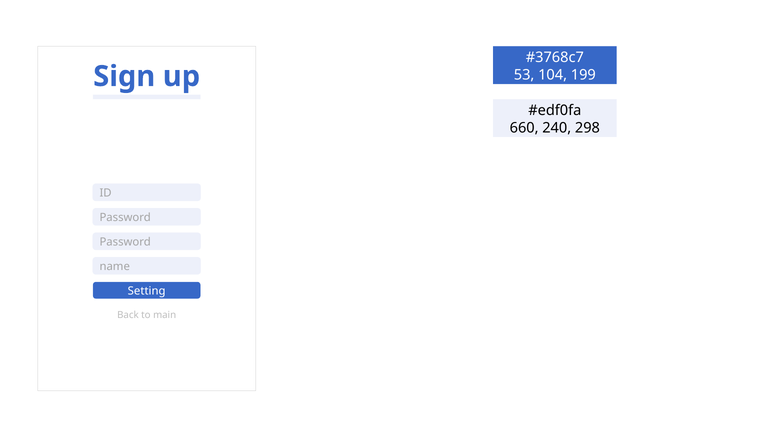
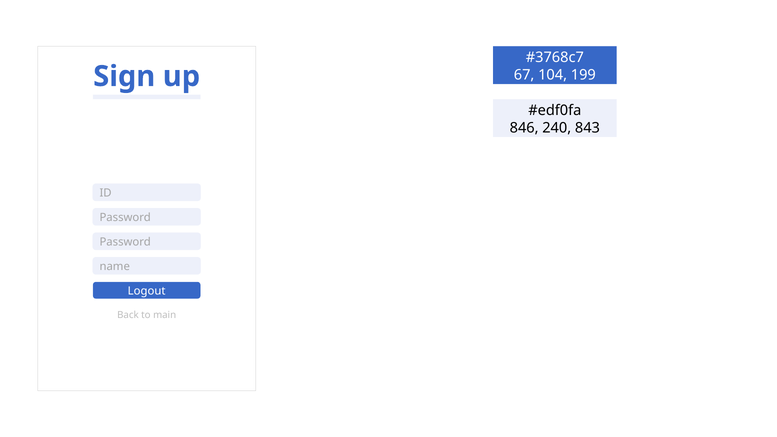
53: 53 -> 67 (524, 75)
660: 660 -> 846 (524, 128)
298: 298 -> 843 (587, 128)
Setting: Setting -> Logout (147, 291)
